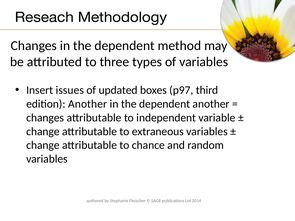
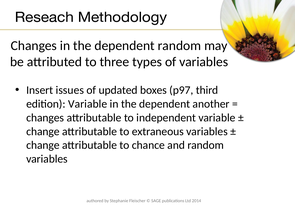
dependent method: method -> random (179, 46)
edition Another: Another -> Variable (88, 104)
